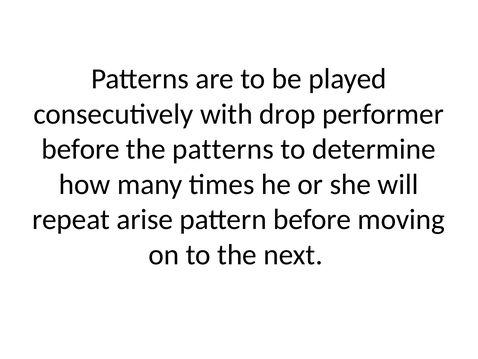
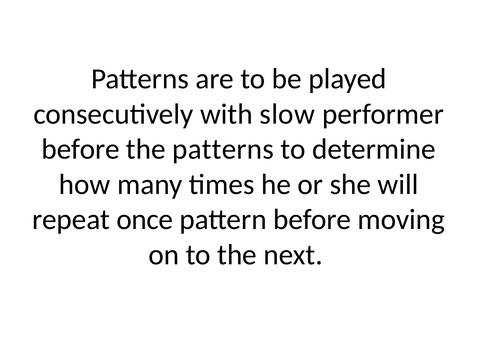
drop: drop -> slow (287, 114)
arise: arise -> once (145, 219)
